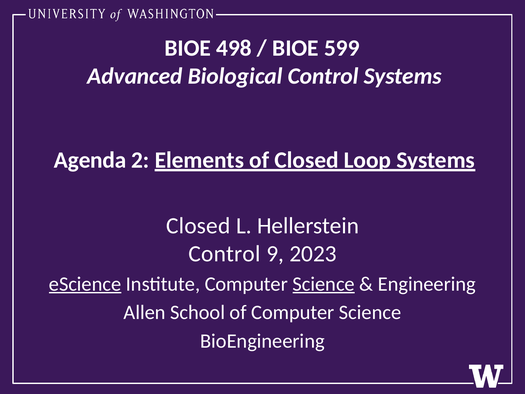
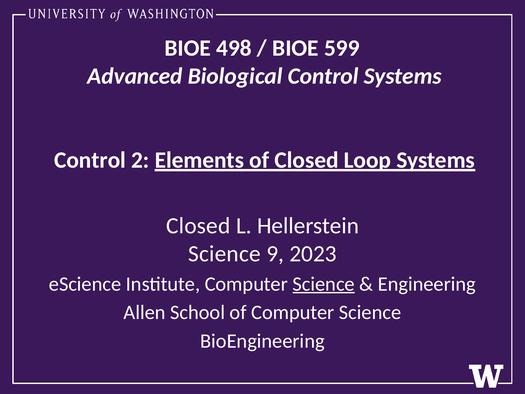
Agenda: Agenda -> Control (90, 160)
Control: Control -> Science (225, 254)
eScience underline: present -> none (85, 284)
